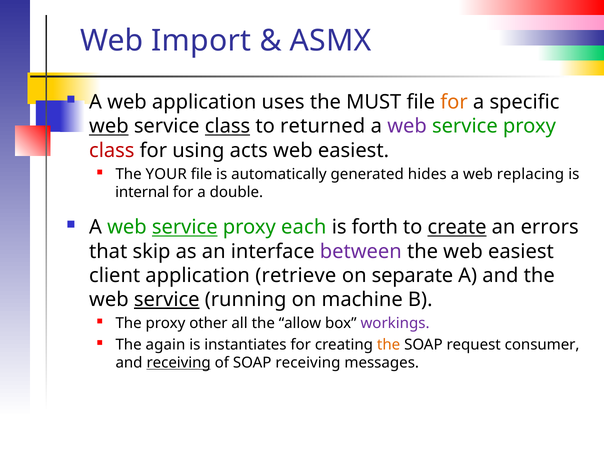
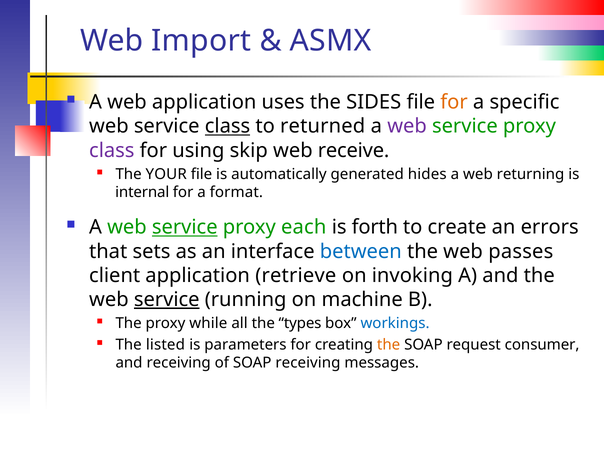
MUST: MUST -> SIDES (374, 102)
web underline: present -> none (109, 126)
class colour: red -> purple (112, 150)
acts: acts -> skip (249, 150)
easiest: easiest -> receive (354, 150)
replacing: replacing -> returning (531, 174)
double: double -> format (236, 192)
create underline: present -> none (457, 227)
skip: skip -> sets (152, 251)
between colour: purple -> blue (361, 251)
the web easiest: easiest -> passes (521, 251)
separate: separate -> invoking (412, 276)
other: other -> while (208, 323)
allow: allow -> types (300, 323)
workings colour: purple -> blue (395, 323)
again: again -> listed (165, 345)
instantiates: instantiates -> parameters (245, 345)
receiving underline: present -> none (179, 363)
